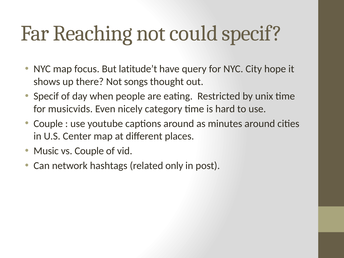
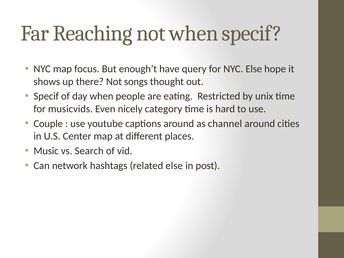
not could: could -> when (194, 33)
latitude’t: latitude’t -> enough’t (138, 69)
NYC City: City -> Else (254, 69)
minutes: minutes -> channel (225, 124)
vs Couple: Couple -> Search (89, 151)
related only: only -> else (174, 166)
